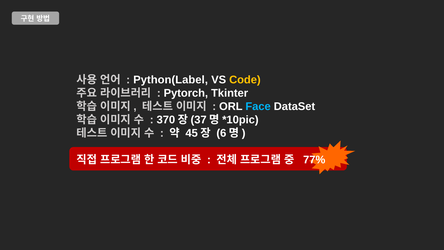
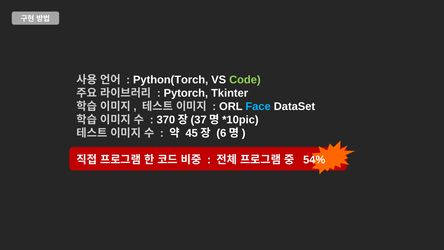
Python(Label: Python(Label -> Python(Torch (171, 80)
Code colour: yellow -> light green (245, 80)
77%: 77% -> 54% (314, 160)
